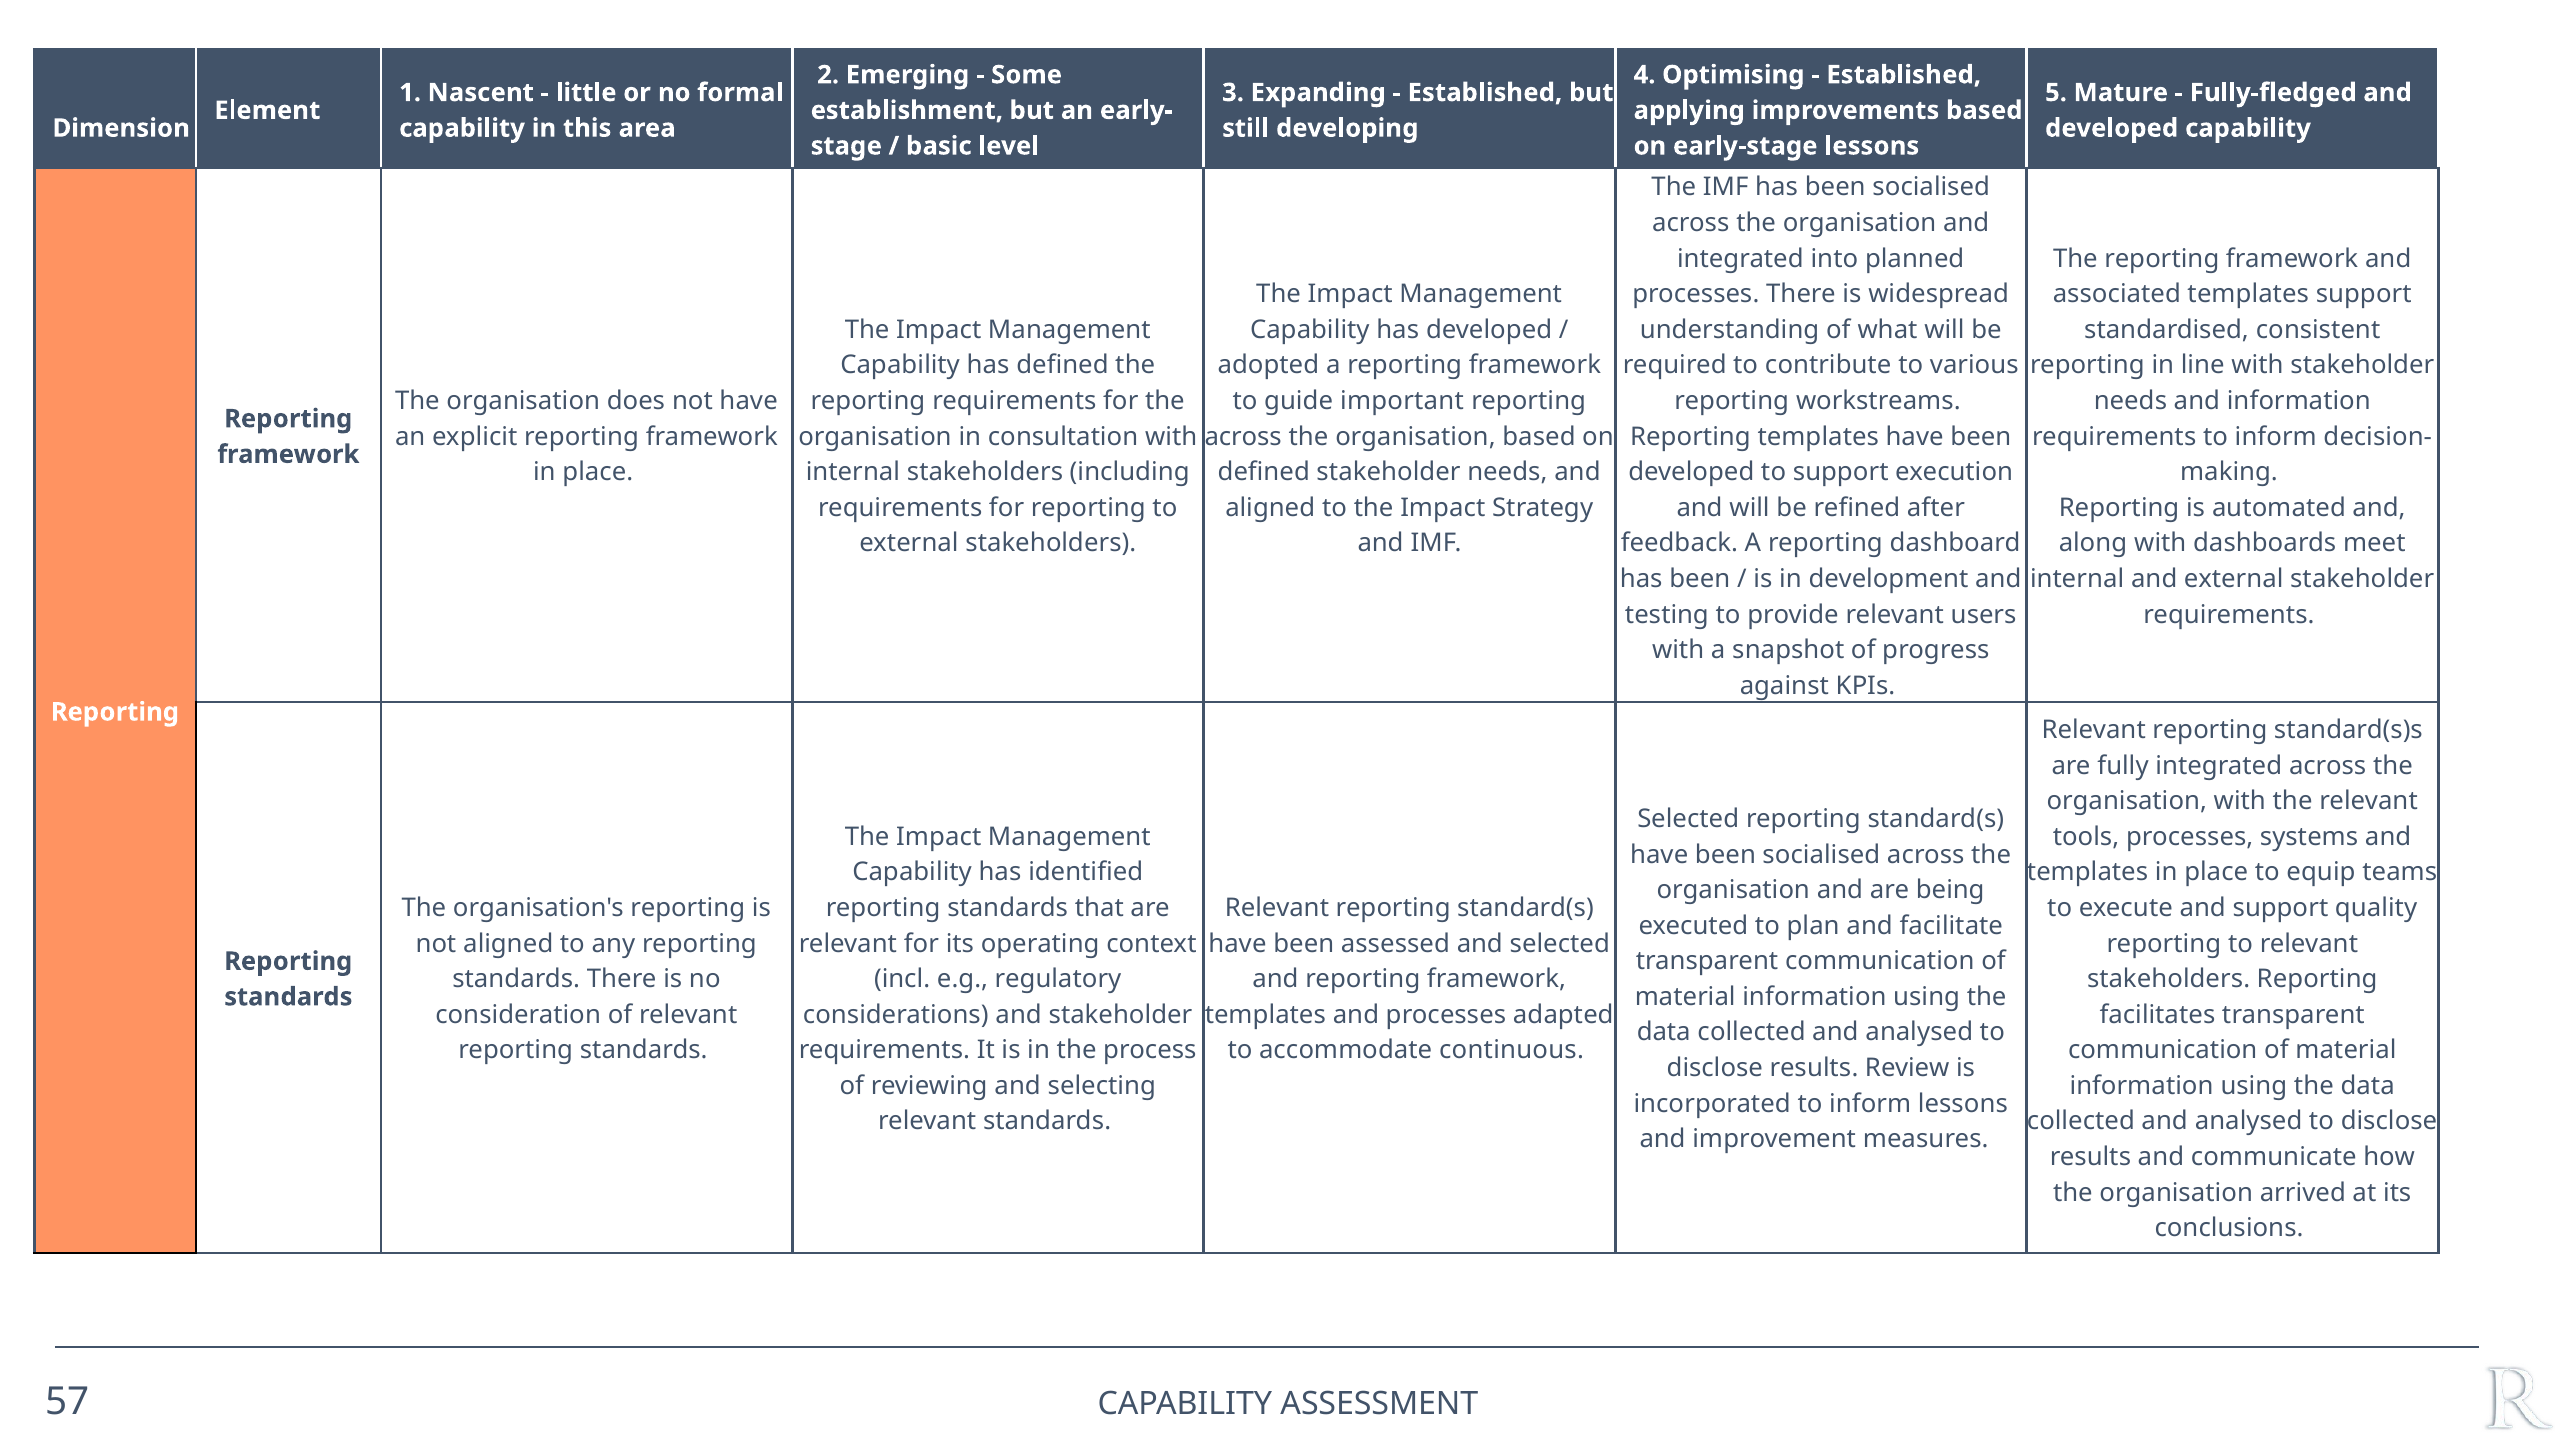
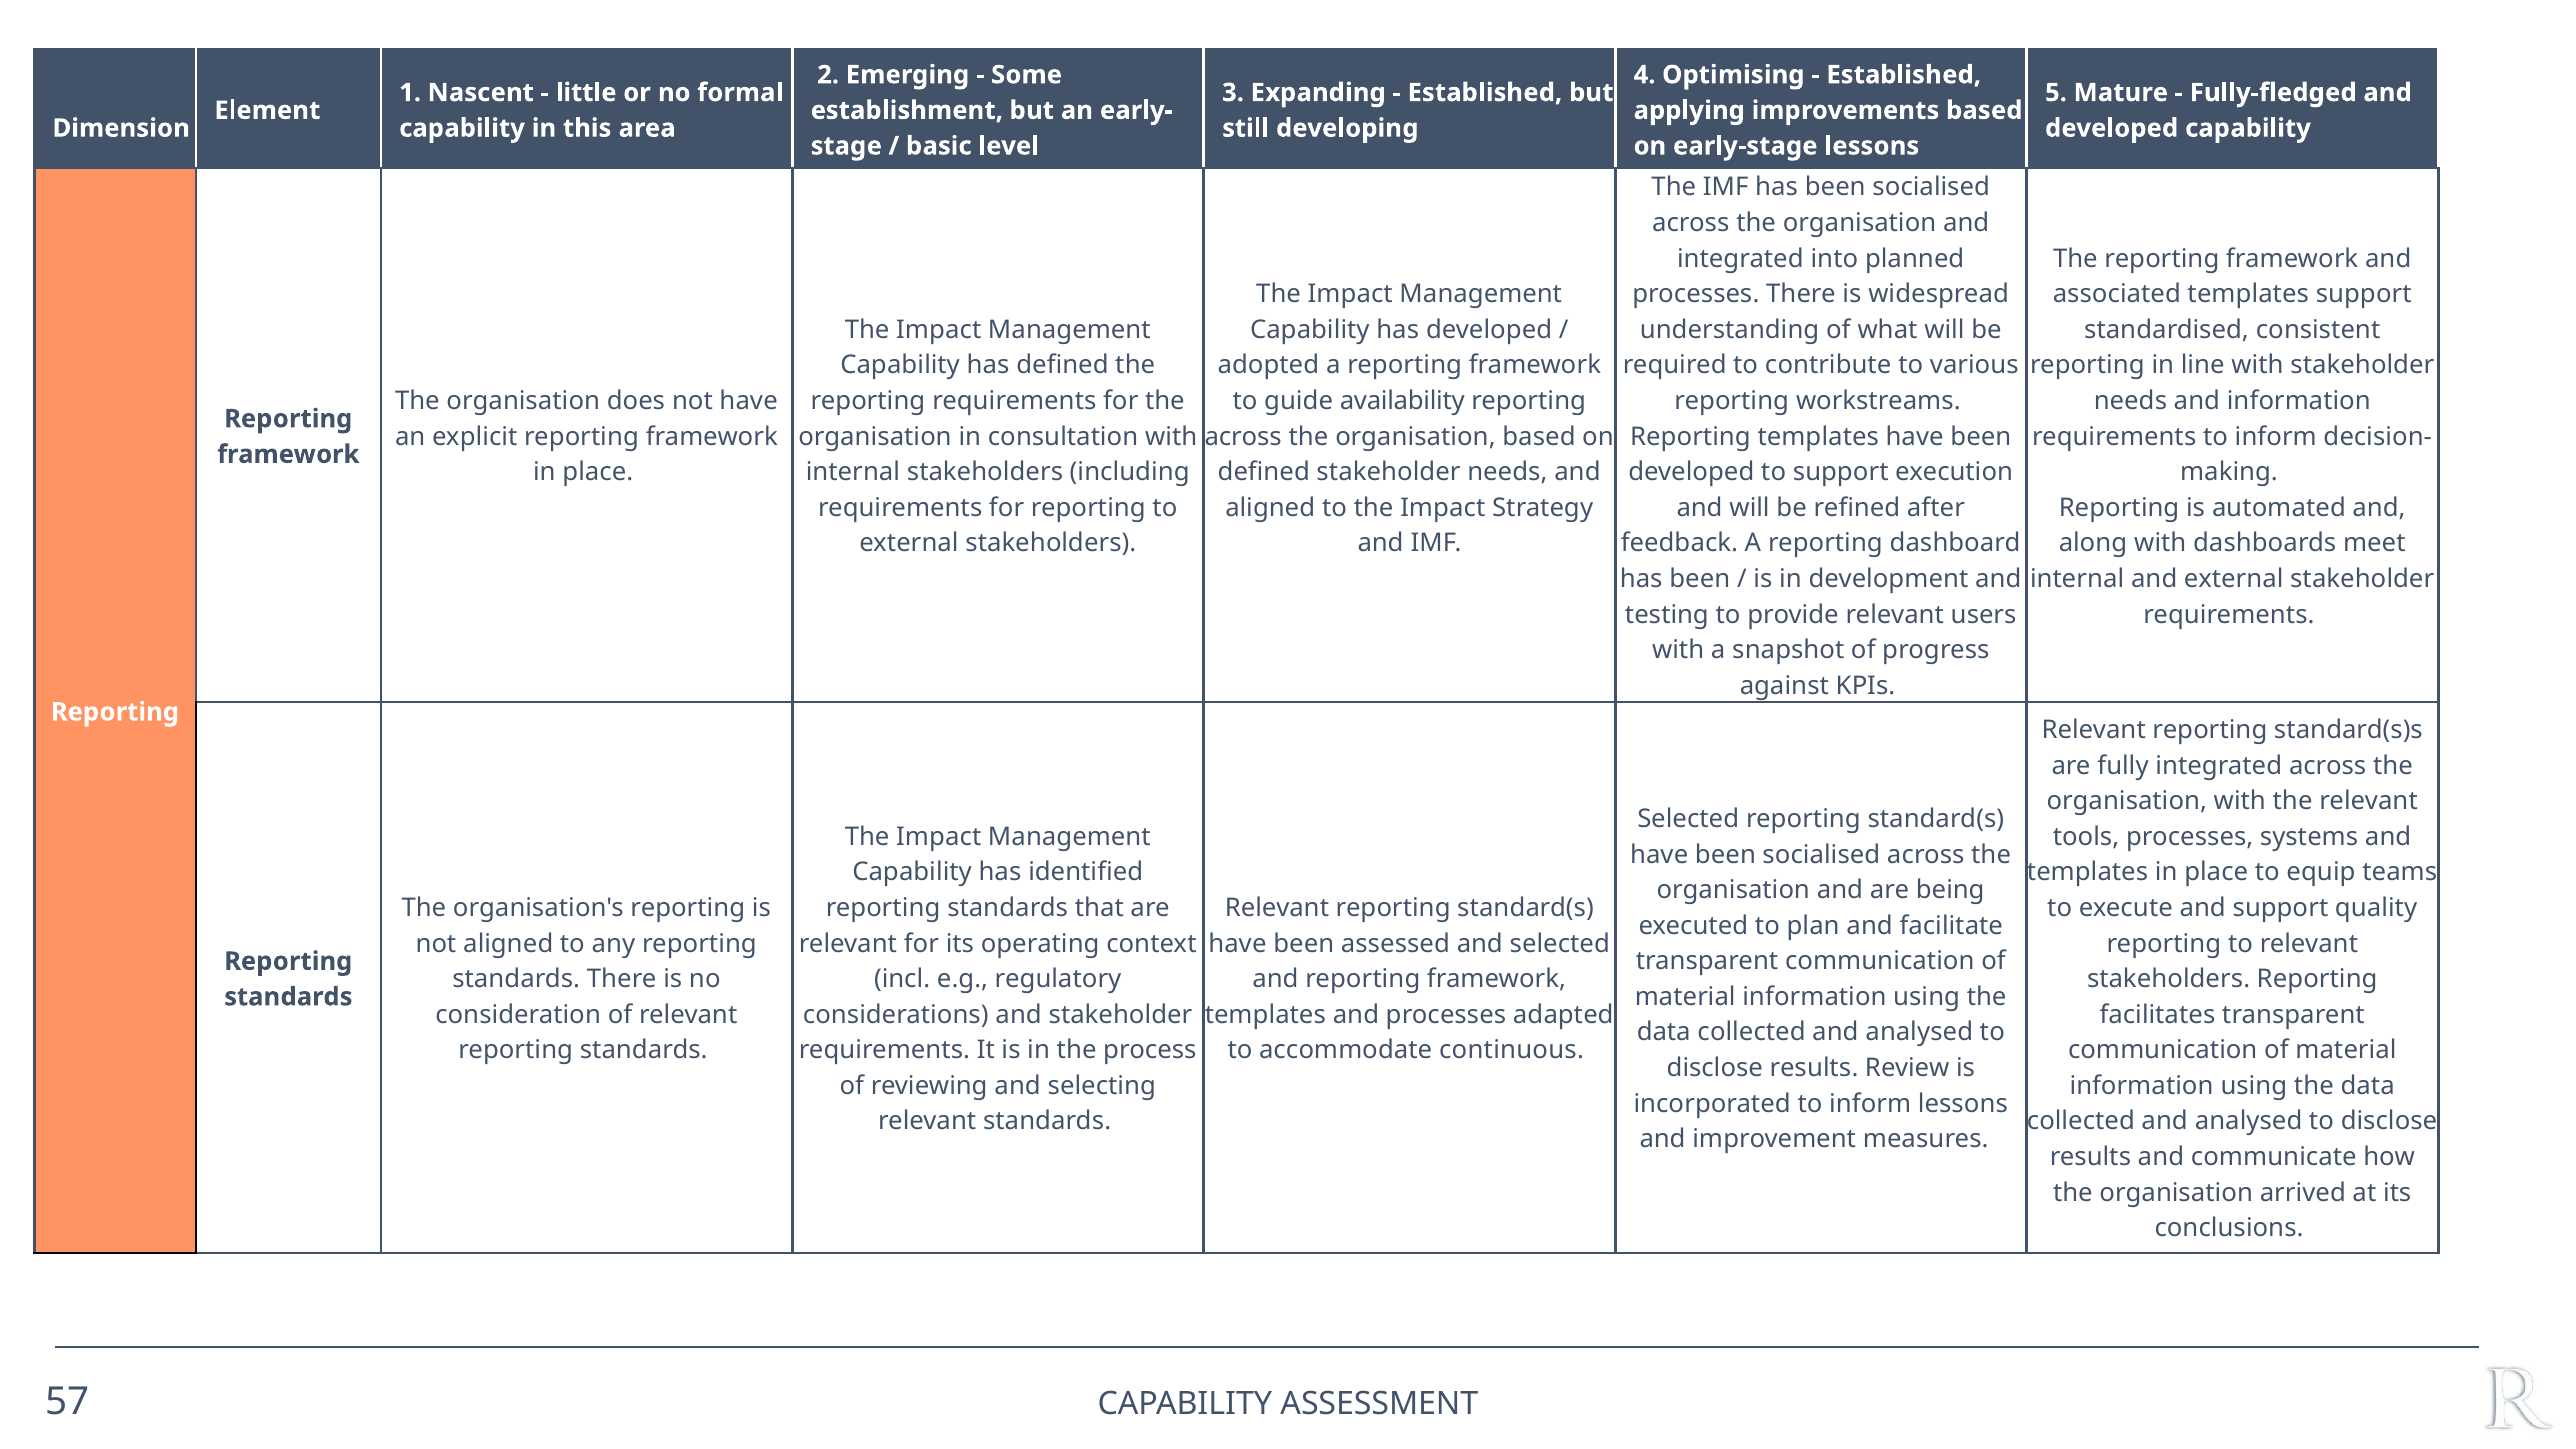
important: important -> availability (1402, 401)
